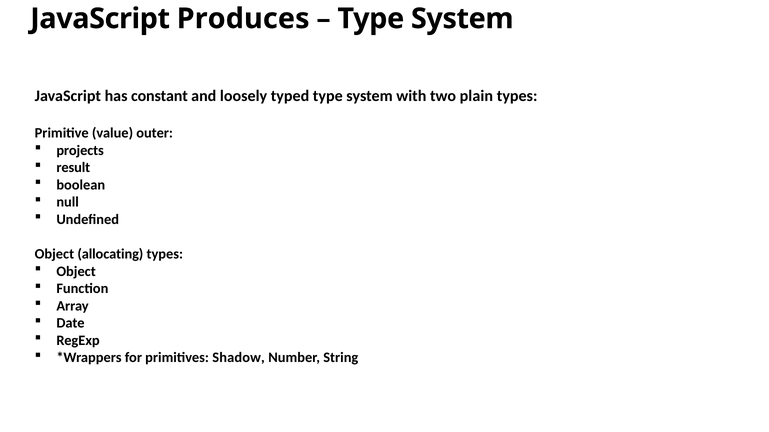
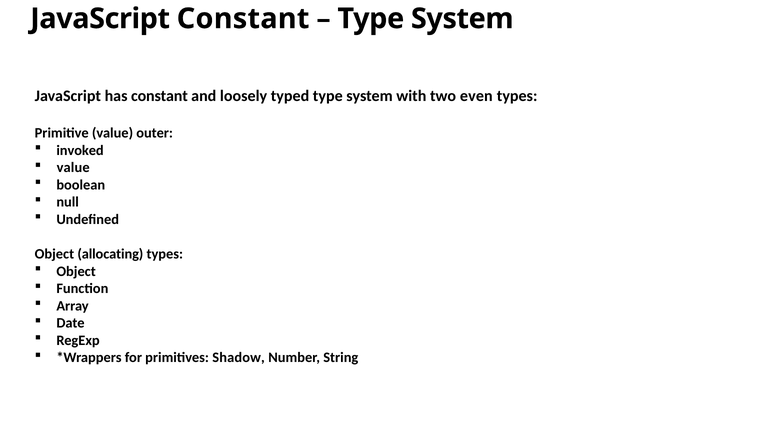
JavaScript Produces: Produces -> Constant (243, 19)
plain: plain -> even (476, 96)
projects: projects -> invoked (80, 151)
result: result -> value (73, 168)
